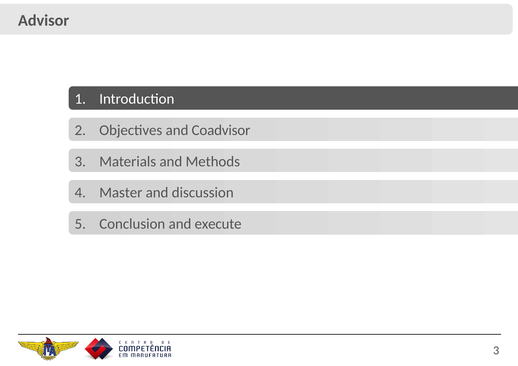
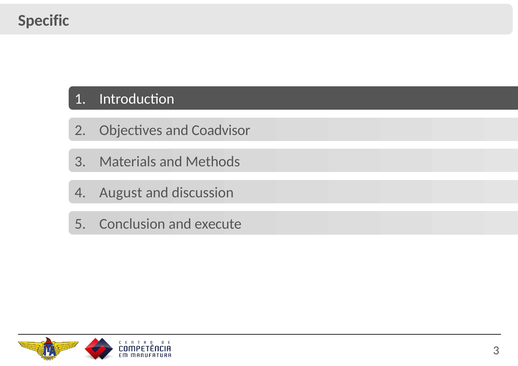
Advisor: Advisor -> Specific (44, 20)
Master: Master -> August (121, 193)
